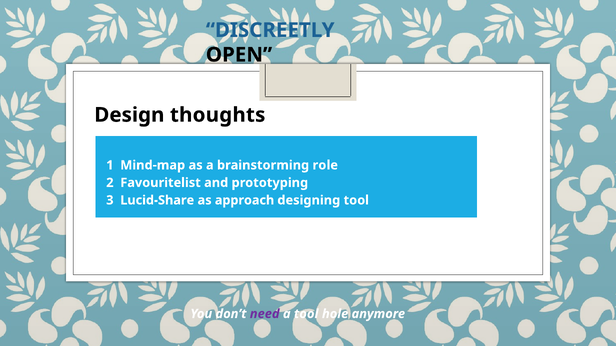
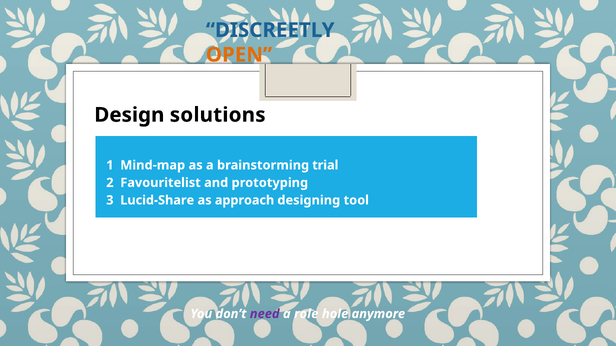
OPEN colour: black -> orange (239, 55)
thoughts: thoughts -> solutions (218, 115)
role: role -> trial (325, 165)
a tool: tool -> role (306, 314)
